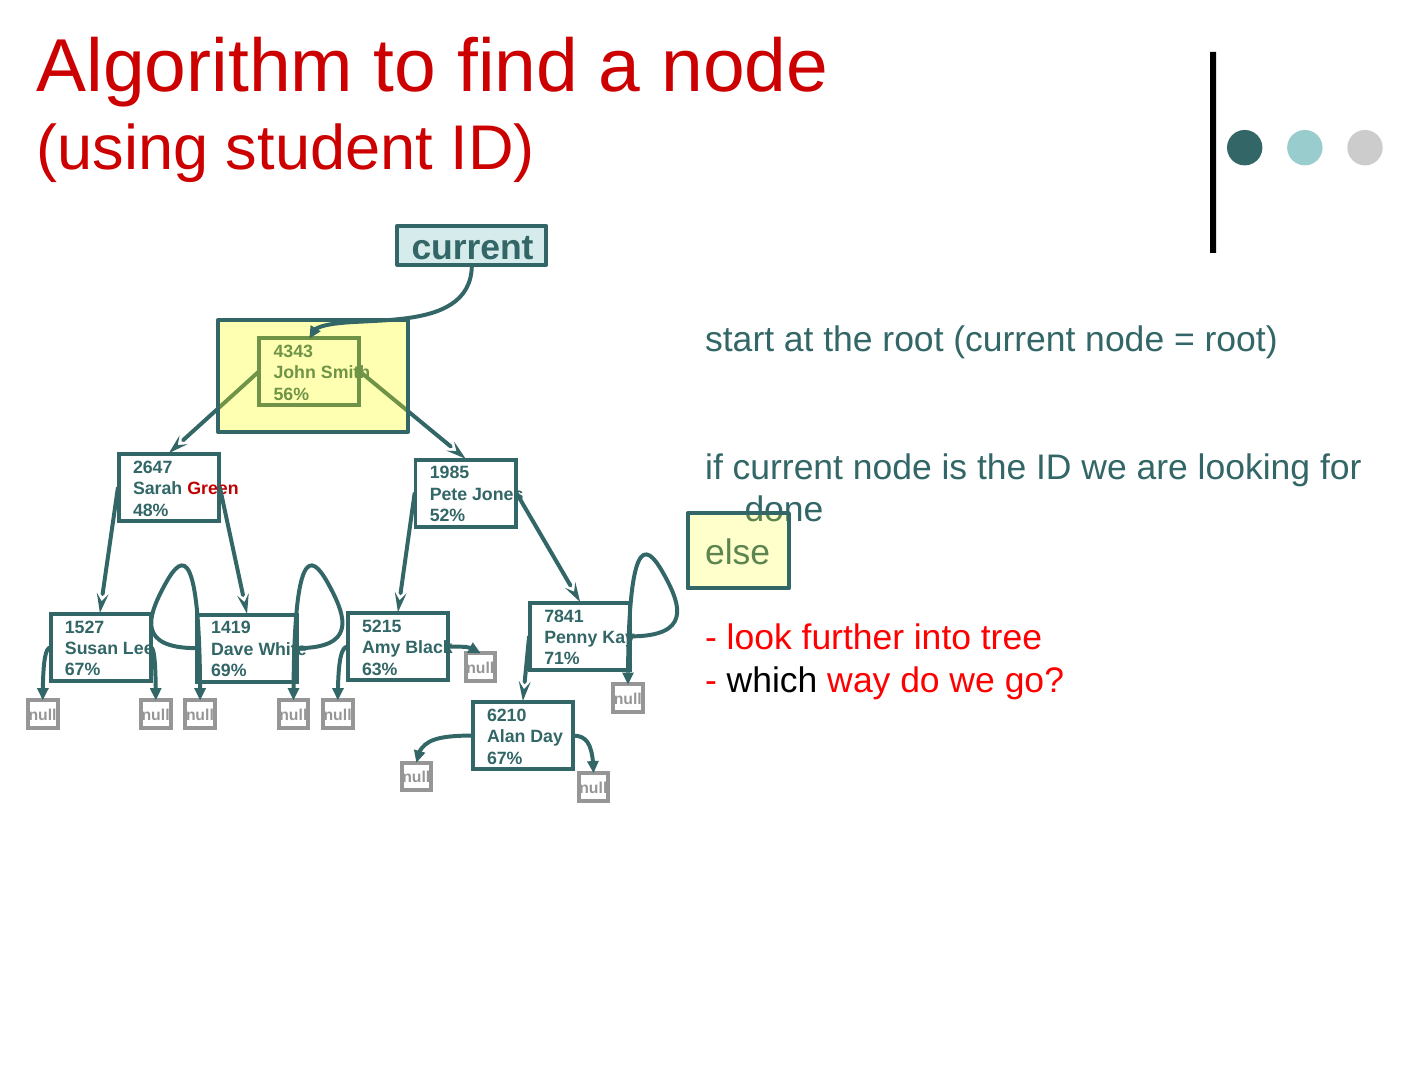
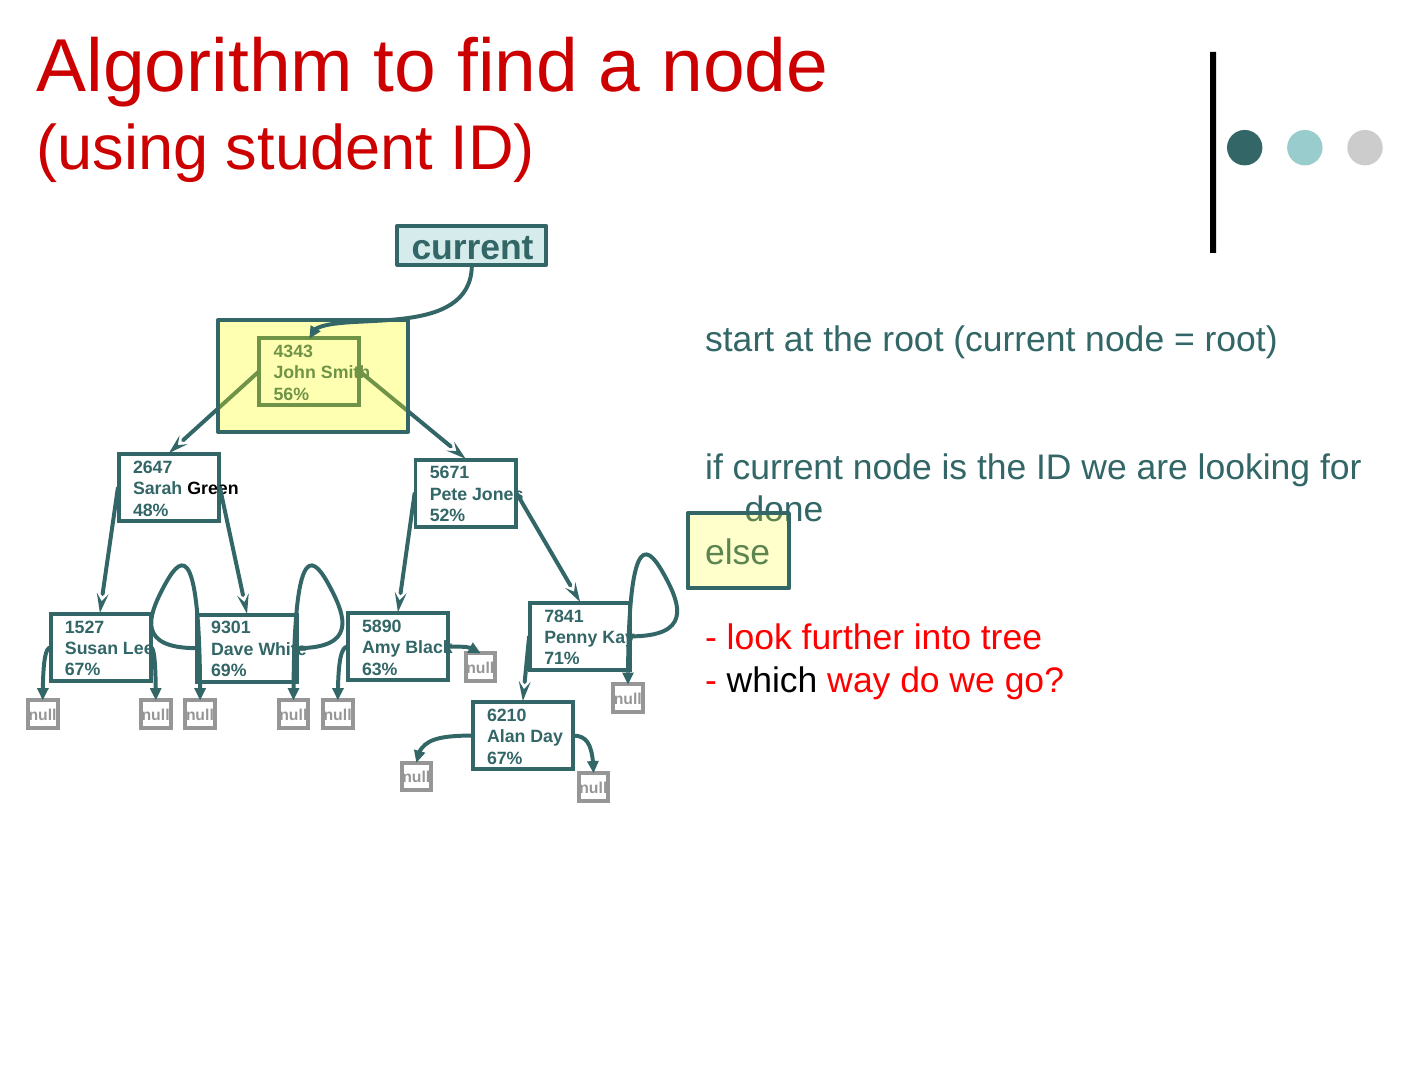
1985: 1985 -> 5671 (450, 473)
Green colour: red -> black (213, 489)
5215: 5215 -> 5890 (382, 626)
1419: 1419 -> 9301 (231, 628)
